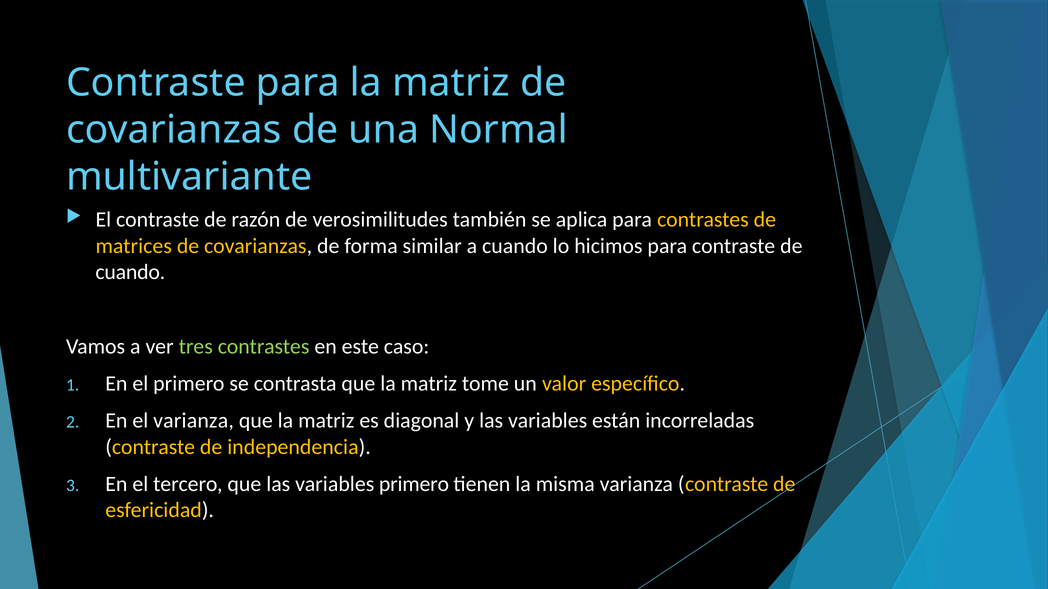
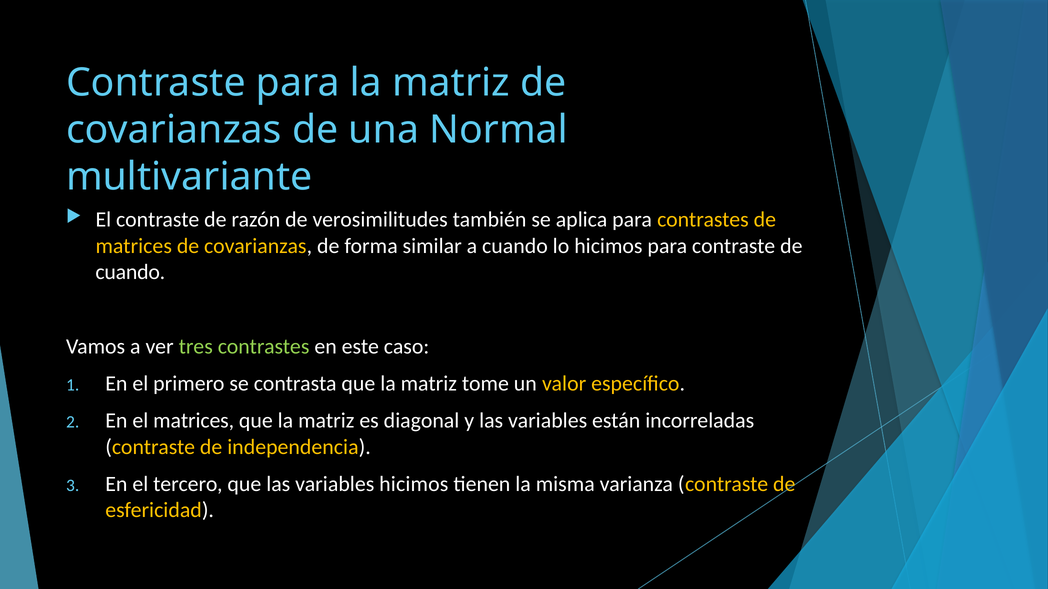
el varianza: varianza -> matrices (194, 421)
variables primero: primero -> hicimos (414, 484)
